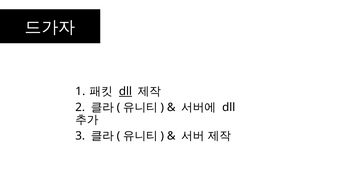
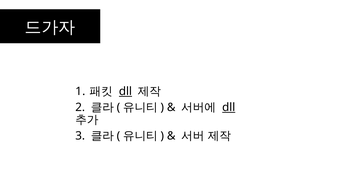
dll underline: none -> present (229, 108)
